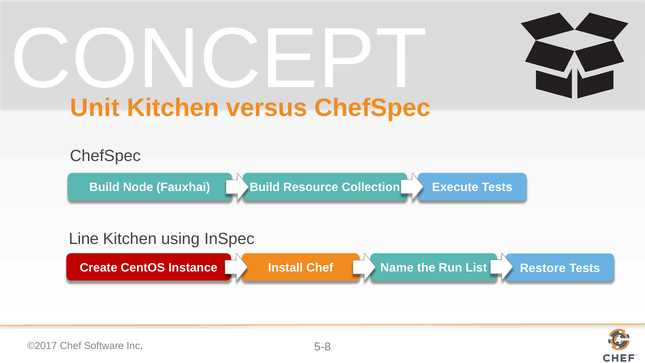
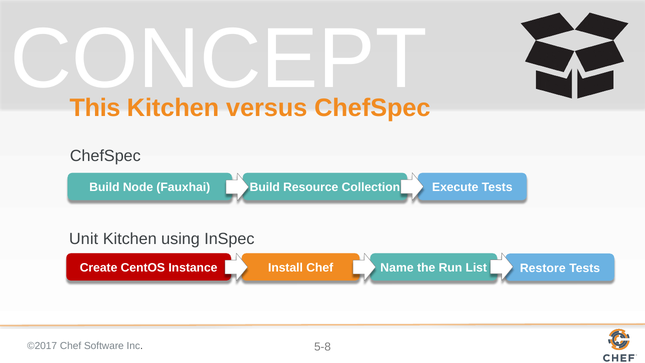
Unit: Unit -> This (95, 108)
Line: Line -> Unit (84, 239)
